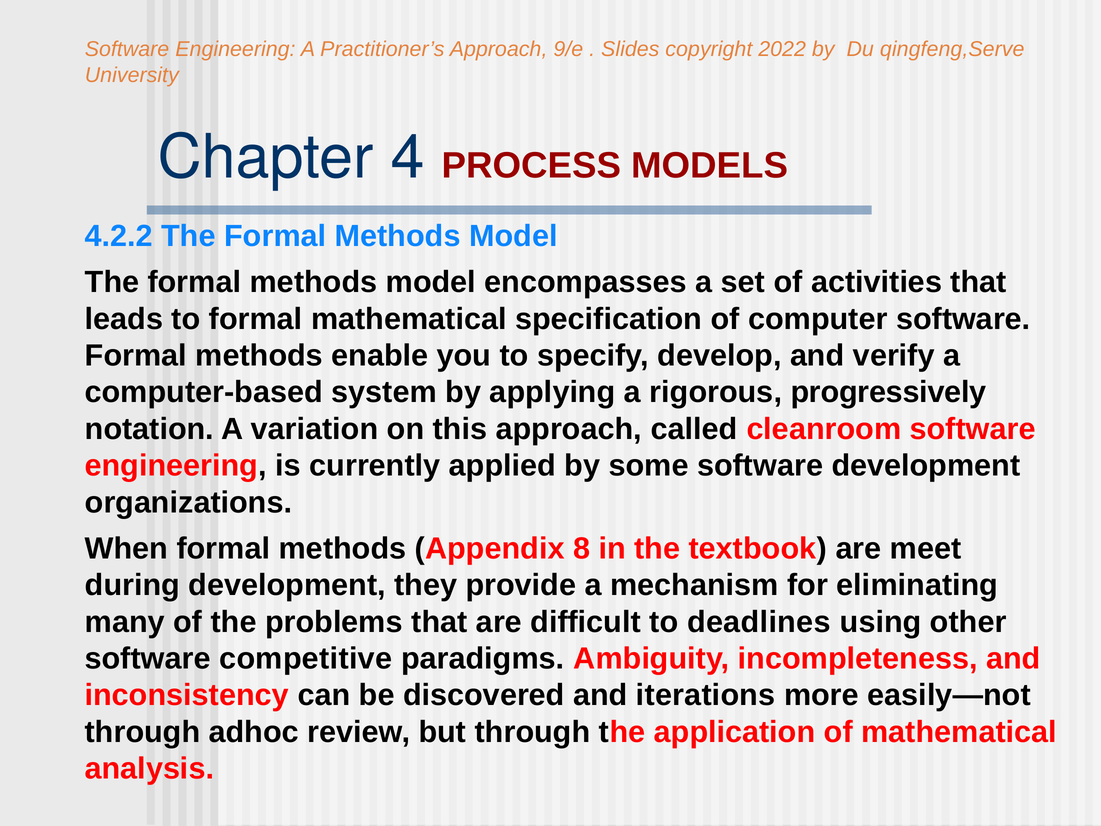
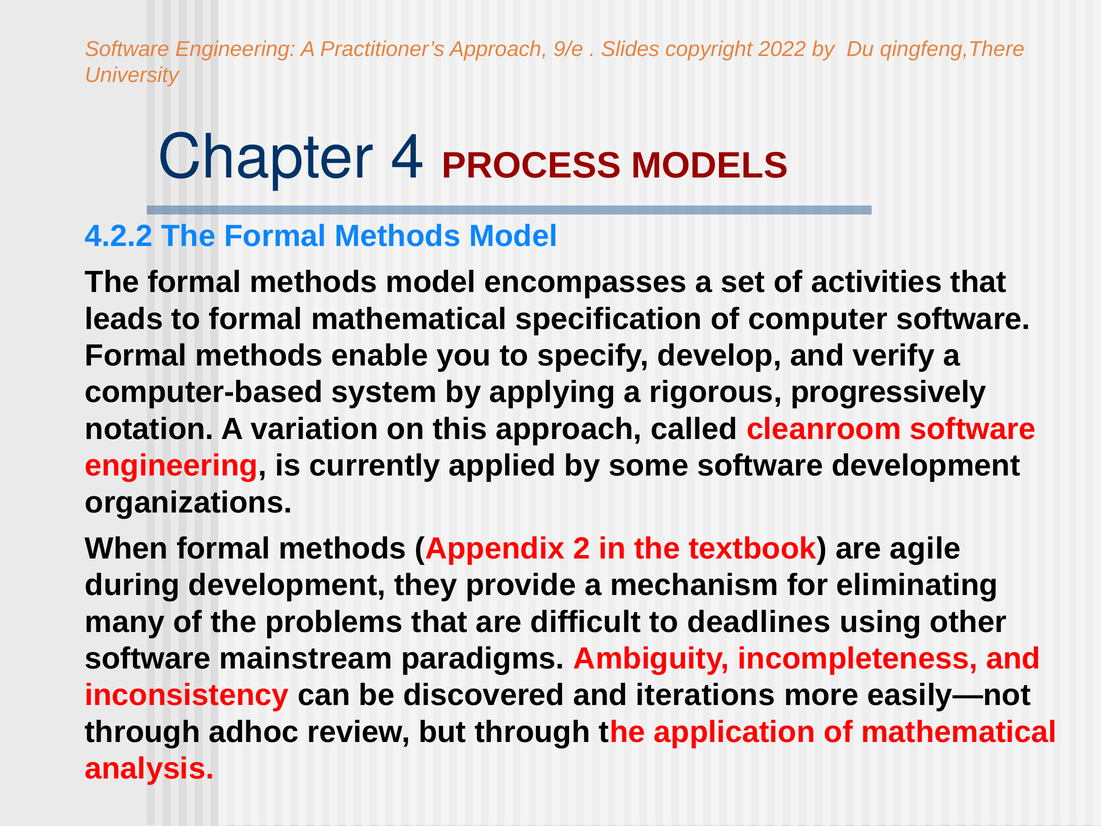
qingfeng,Serve: qingfeng,Serve -> qingfeng,There (952, 49)
8: 8 -> 2 (582, 548)
meet: meet -> agile (925, 548)
competitive: competitive -> mainstream (306, 658)
